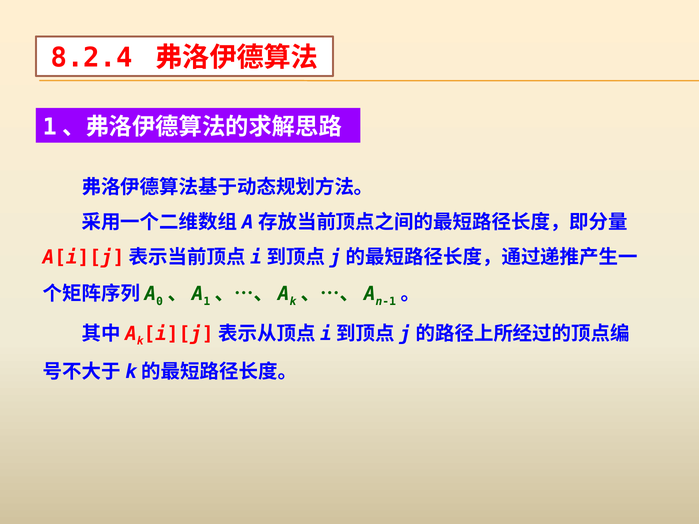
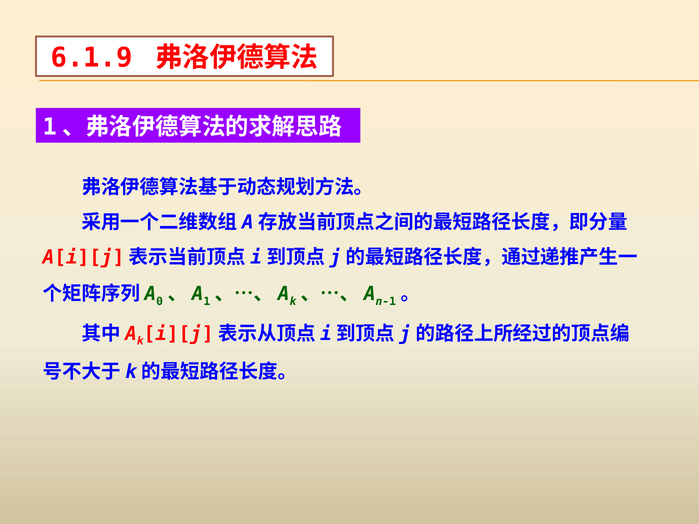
8.2.4: 8.2.4 -> 6.1.9 (92, 58)
